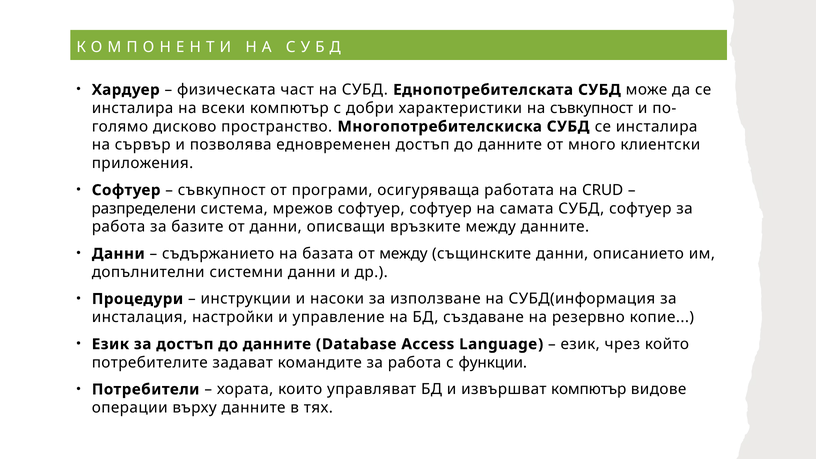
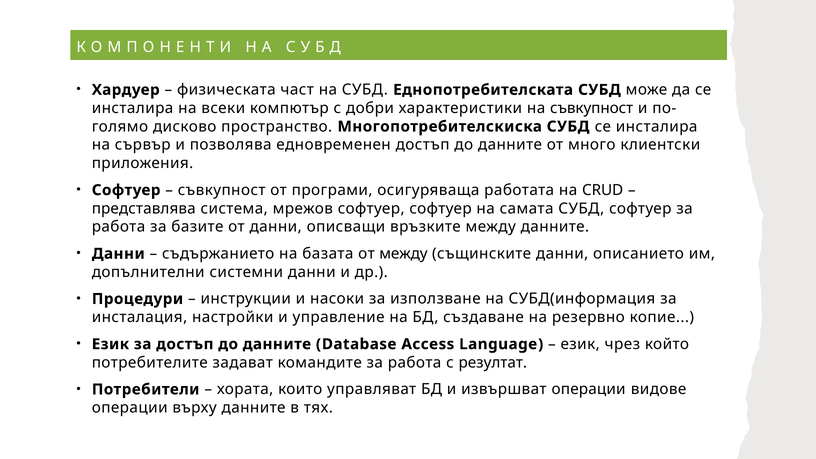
разпределени: разпределени -> представлява (144, 208)
функции: функции -> резултат (493, 363)
извършват компютър: компютър -> операции (589, 389)
